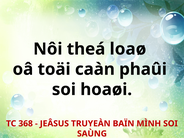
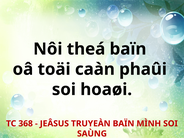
theá loaø: loaø -> baïn (128, 49)
